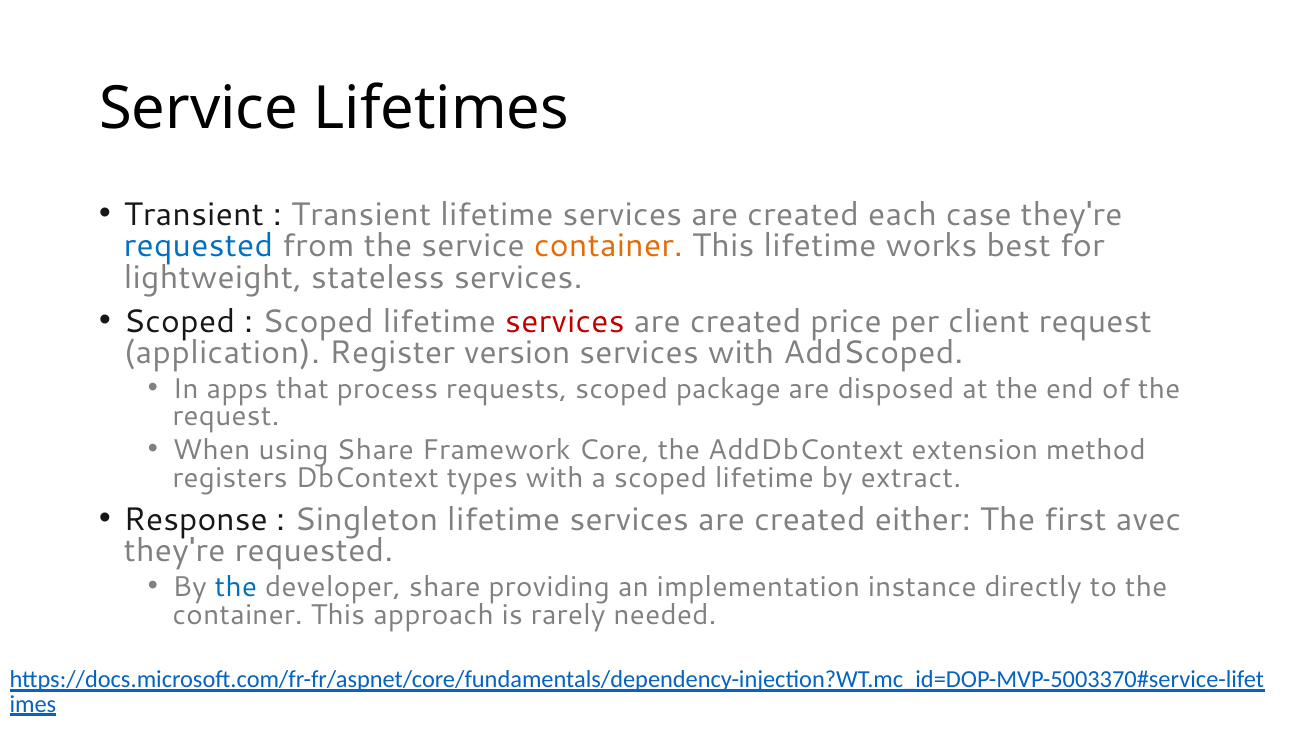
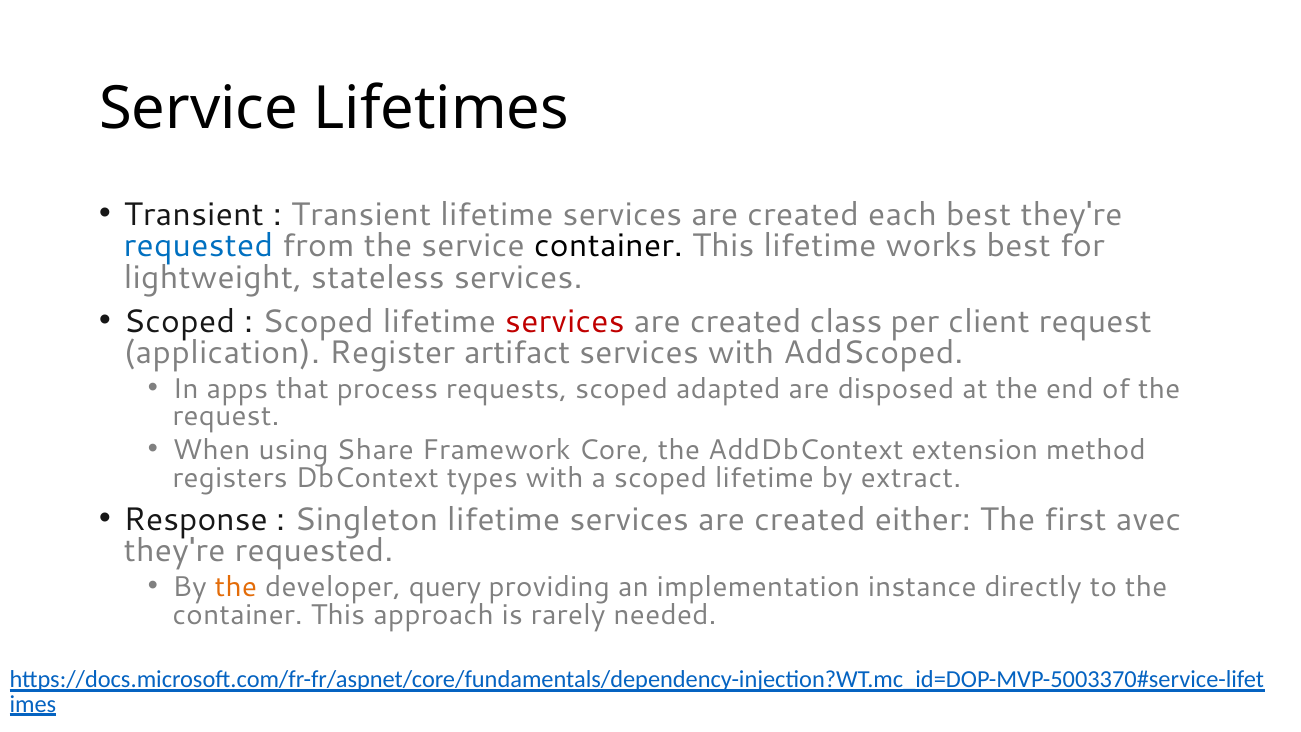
each case: case -> best (979, 214)
container colour: orange -> black (608, 246)
price: price -> class (846, 321)
version: version -> artifact (517, 353)
package: package -> adapted (728, 389)
the colour: blue -> orange (236, 587)
developer share: share -> query (445, 587)
